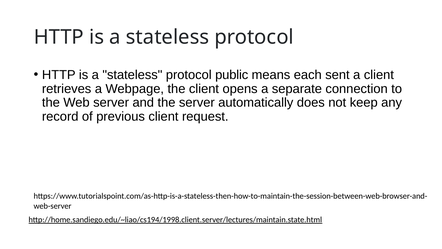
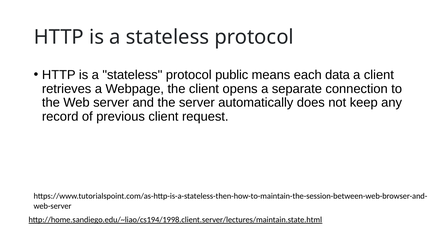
sent: sent -> data (338, 75)
